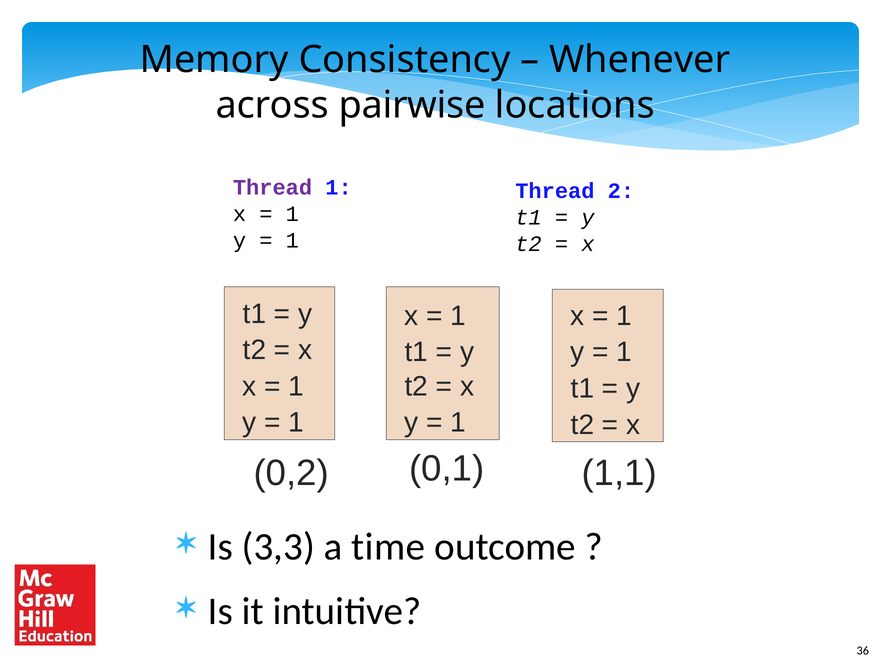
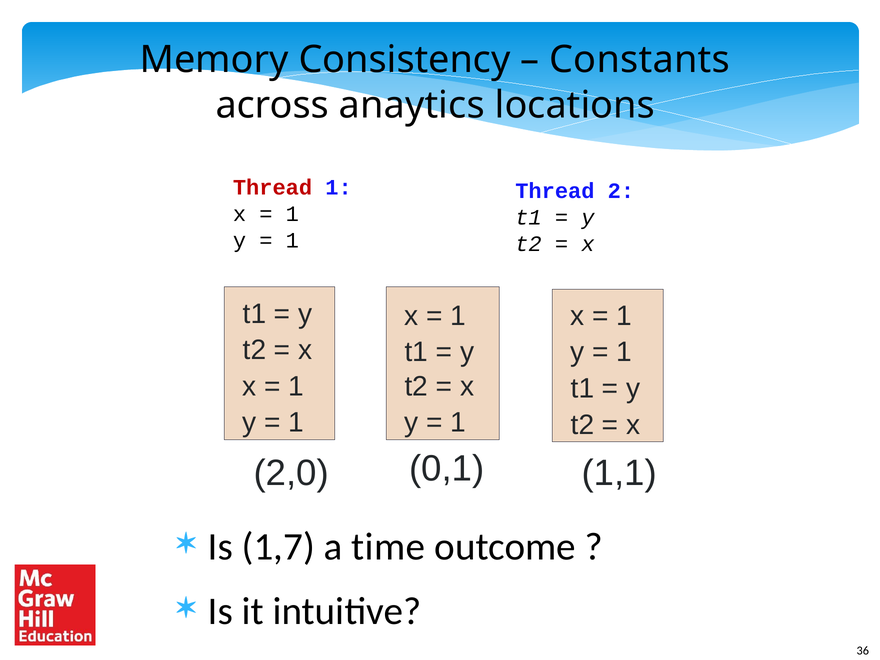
Whenever: Whenever -> Constants (640, 60)
pairwise: pairwise -> anaytics (412, 105)
Thread colour: purple -> red (273, 188)
0,2: 0,2 -> 2,0 (291, 473)
3,3: 3,3 -> 1,7 (278, 547)
